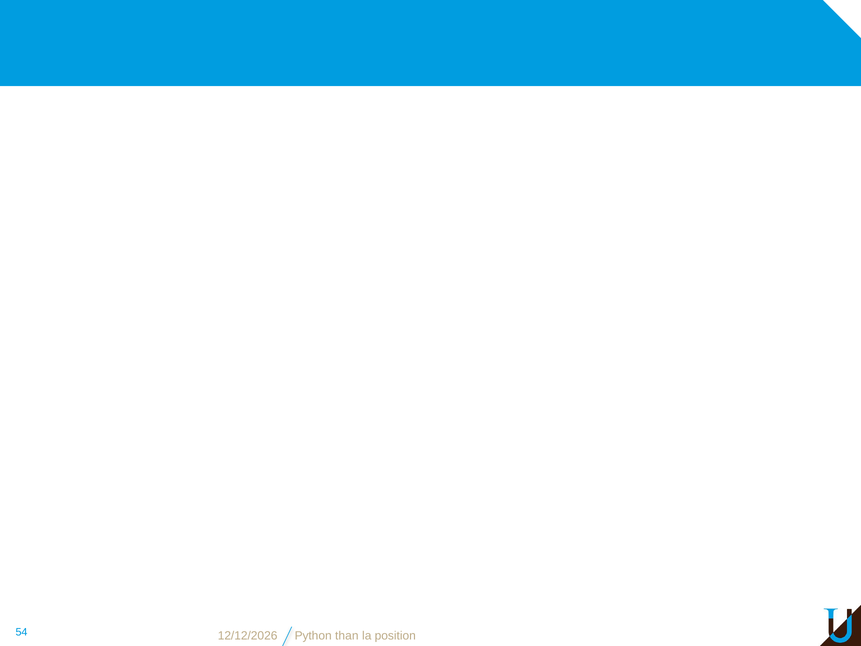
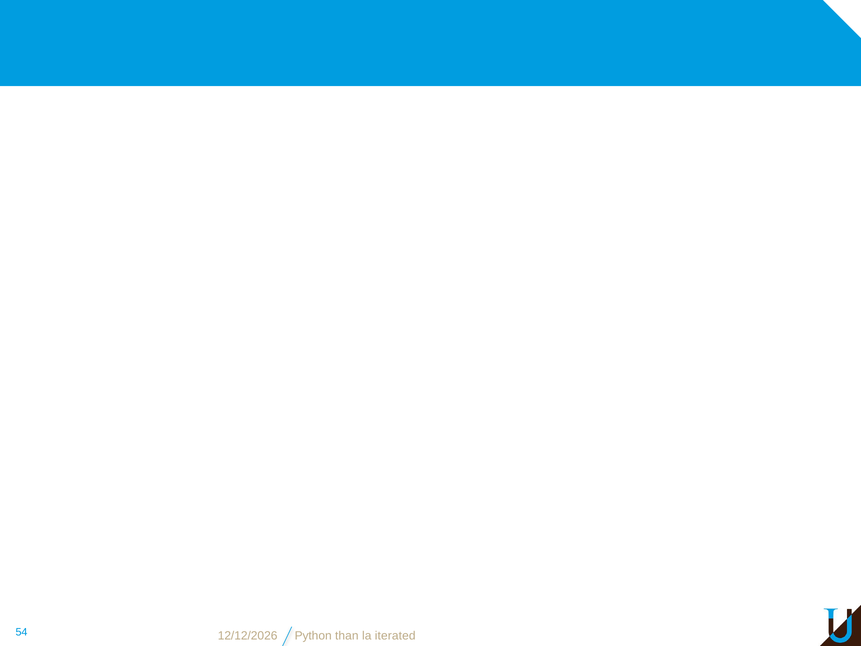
position: position -> iterated (395, 635)
